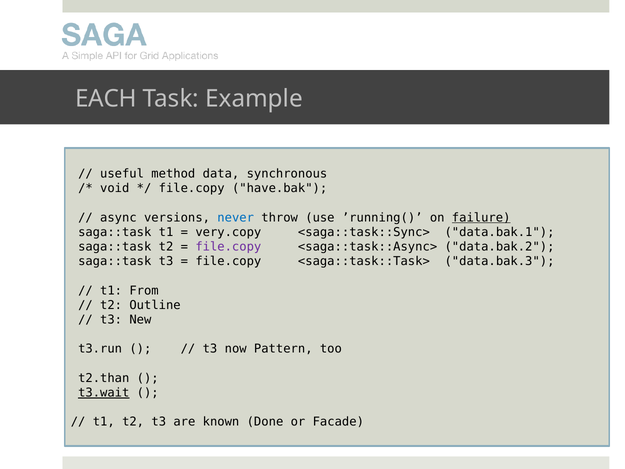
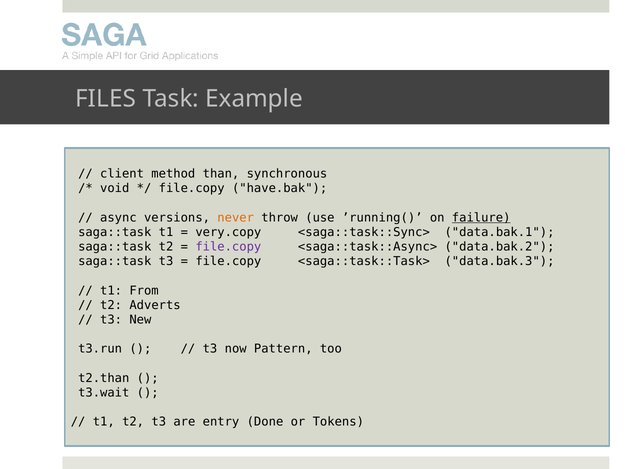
EACH: EACH -> FILES (106, 99)
useful: useful -> client (122, 174)
data: data -> than (221, 174)
never colour: blue -> orange (236, 217)
Outline: Outline -> Adverts (155, 305)
t3.wait underline: present -> none (104, 392)
known: known -> entry (221, 422)
Facade: Facade -> Tokens (338, 422)
